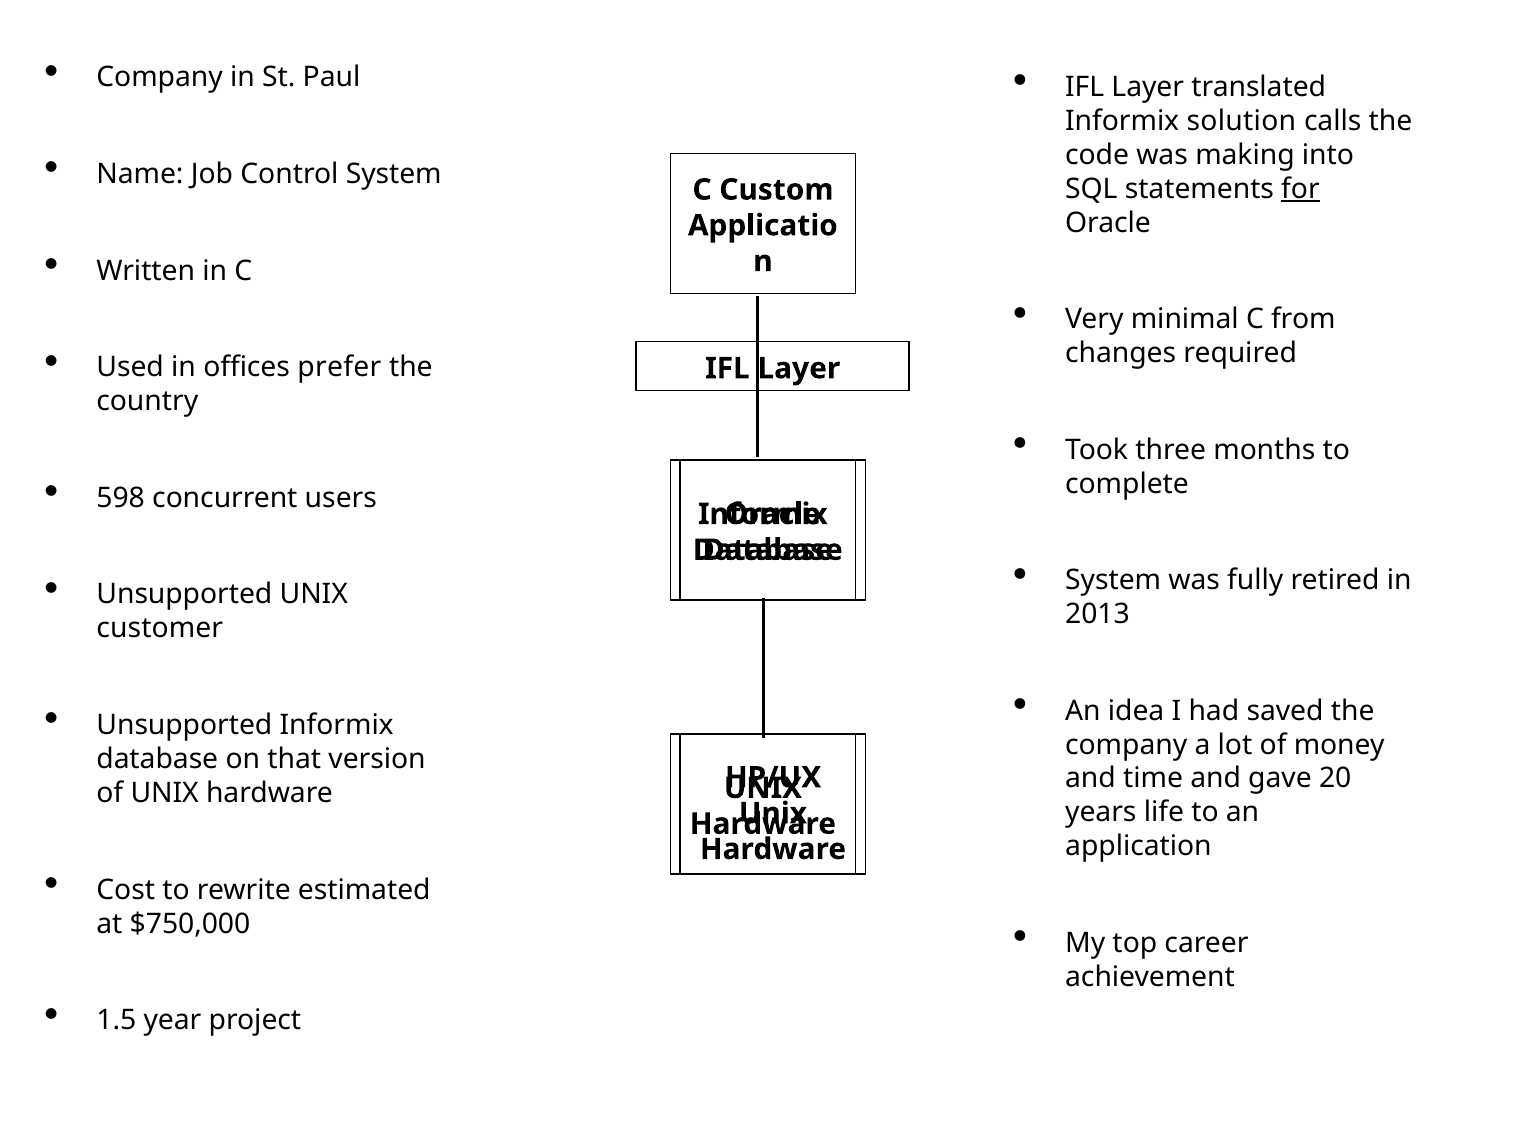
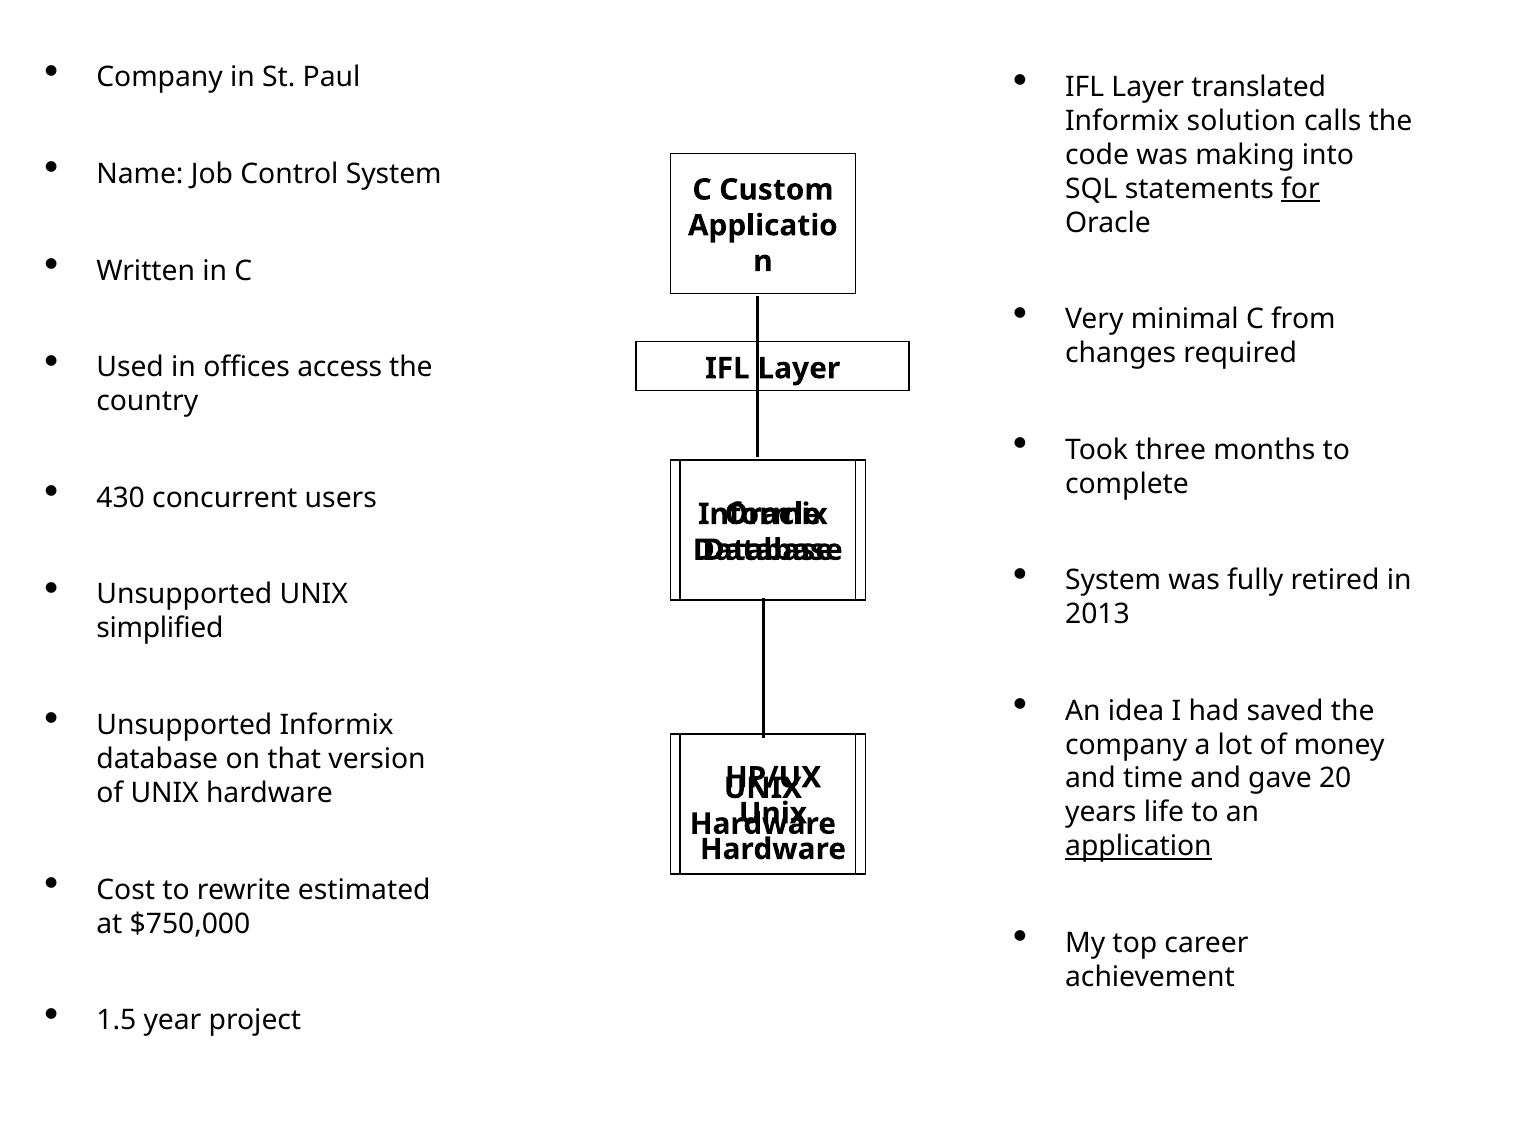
prefer: prefer -> access (340, 367)
598: 598 -> 430 (121, 498)
customer: customer -> simplified (160, 628)
application underline: none -> present (1138, 846)
